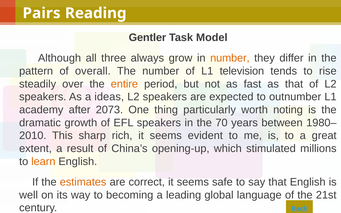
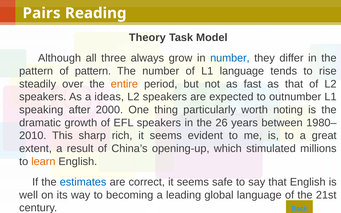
Gentler: Gentler -> Theory (147, 38)
number colour: orange -> blue (230, 58)
of overall: overall -> pattern (93, 71)
L1 television: television -> language (242, 71)
academy: academy -> speaking (41, 110)
2073: 2073 -> 2000 (109, 110)
70: 70 -> 26 (222, 123)
estimates colour: orange -> blue (83, 182)
